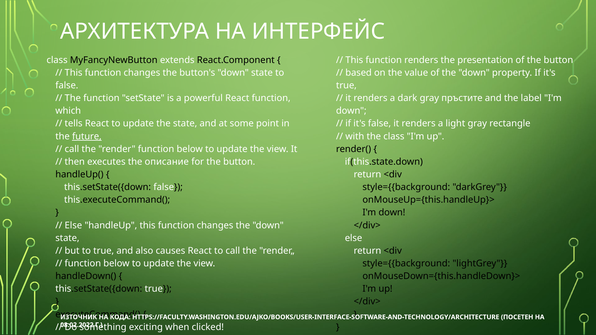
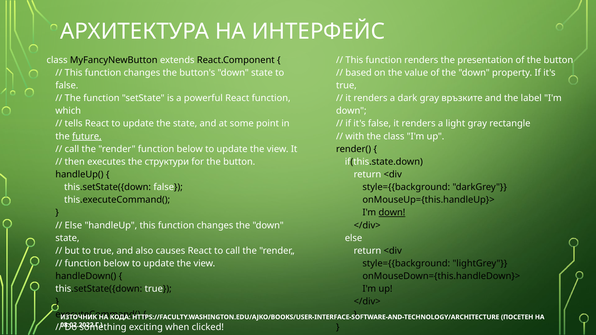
пръстите: пръстите -> връзките (462, 98)
описание: описание -> структури (167, 162)
down underline: none -> present (392, 213)
